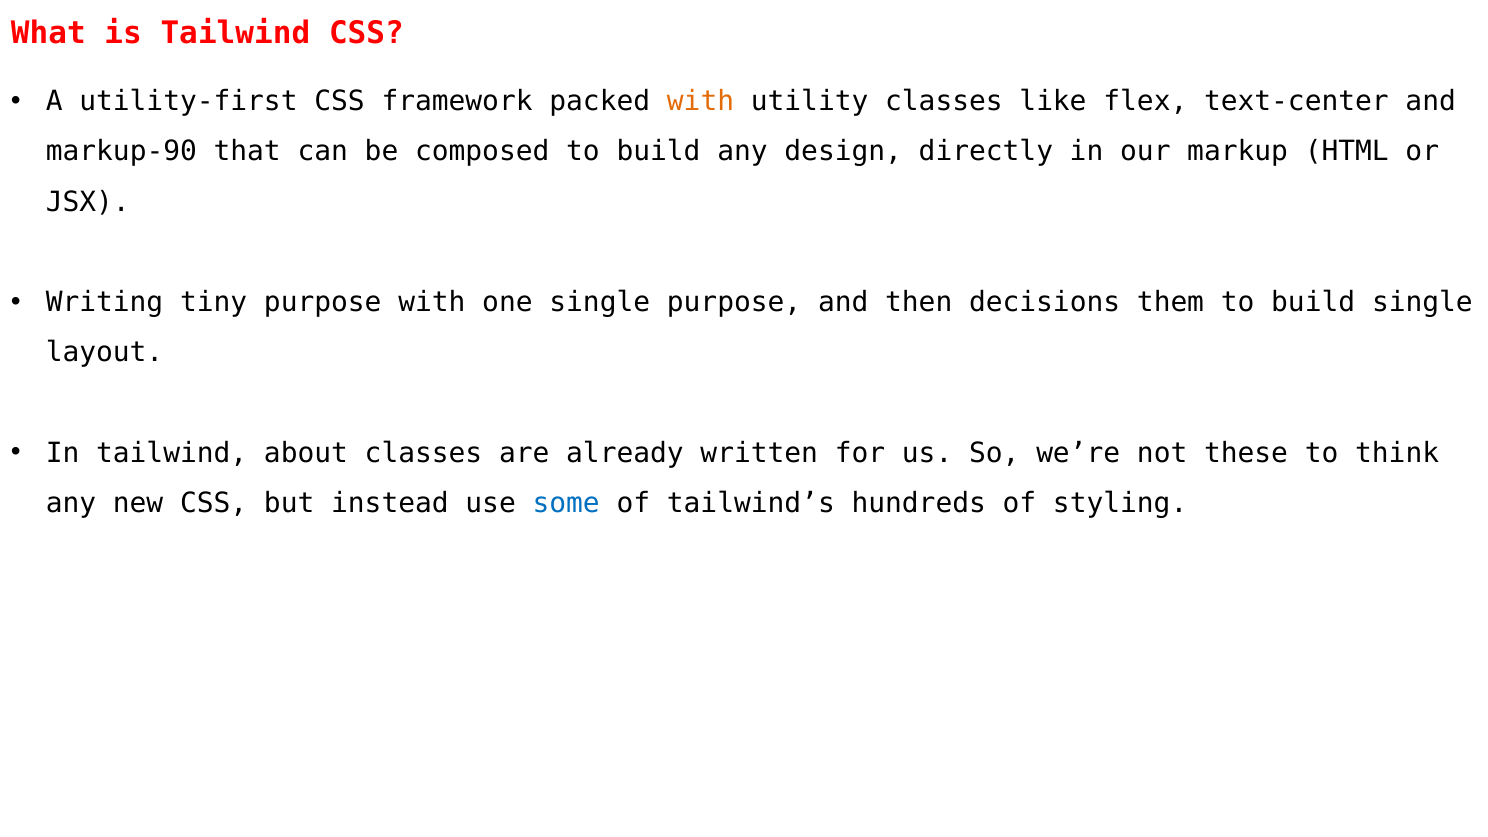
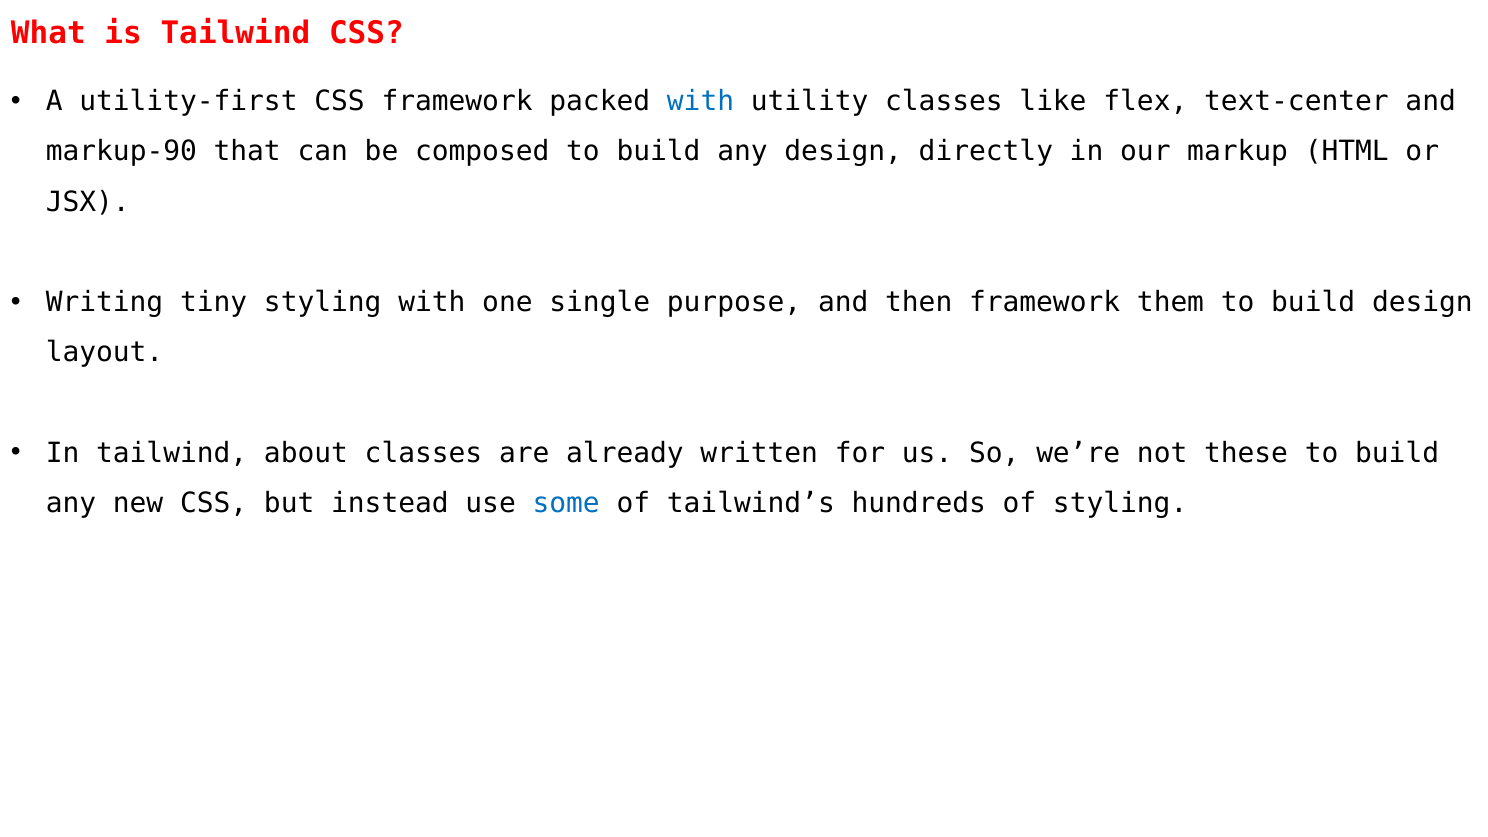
with colour: orange -> blue (701, 102)
tiny purpose: purpose -> styling (323, 302)
then decisions: decisions -> framework (1045, 302)
build single: single -> design (1422, 302)
think: think -> build (1397, 453)
